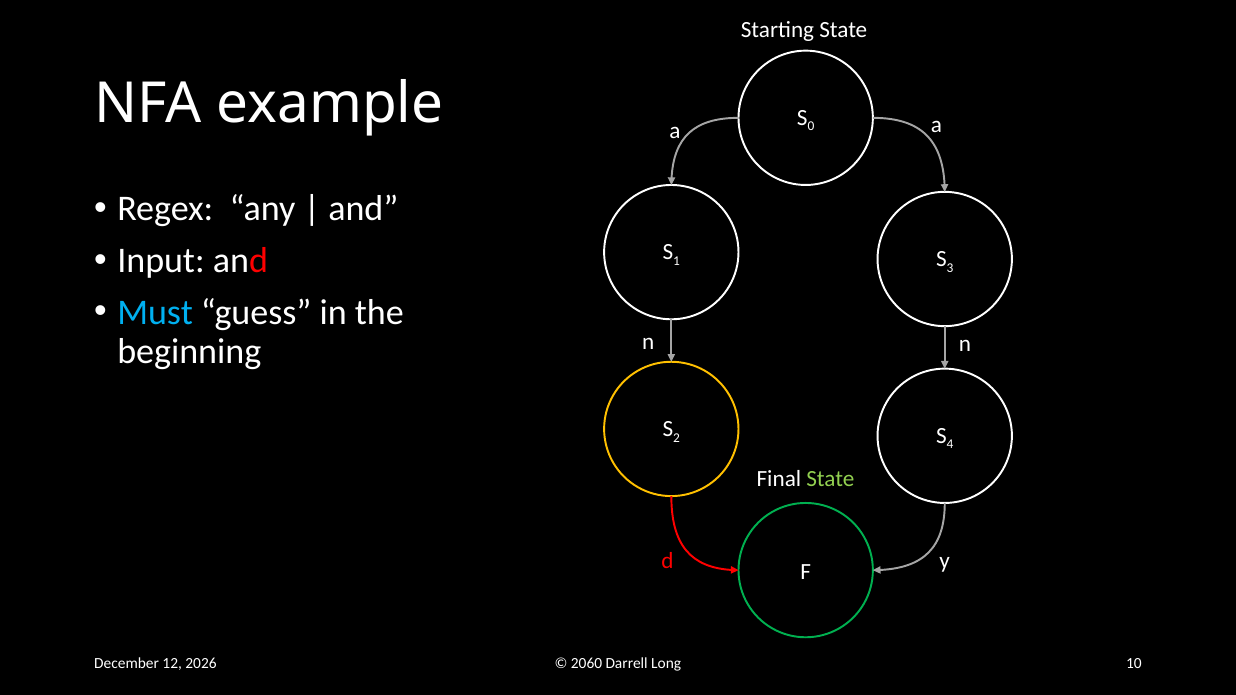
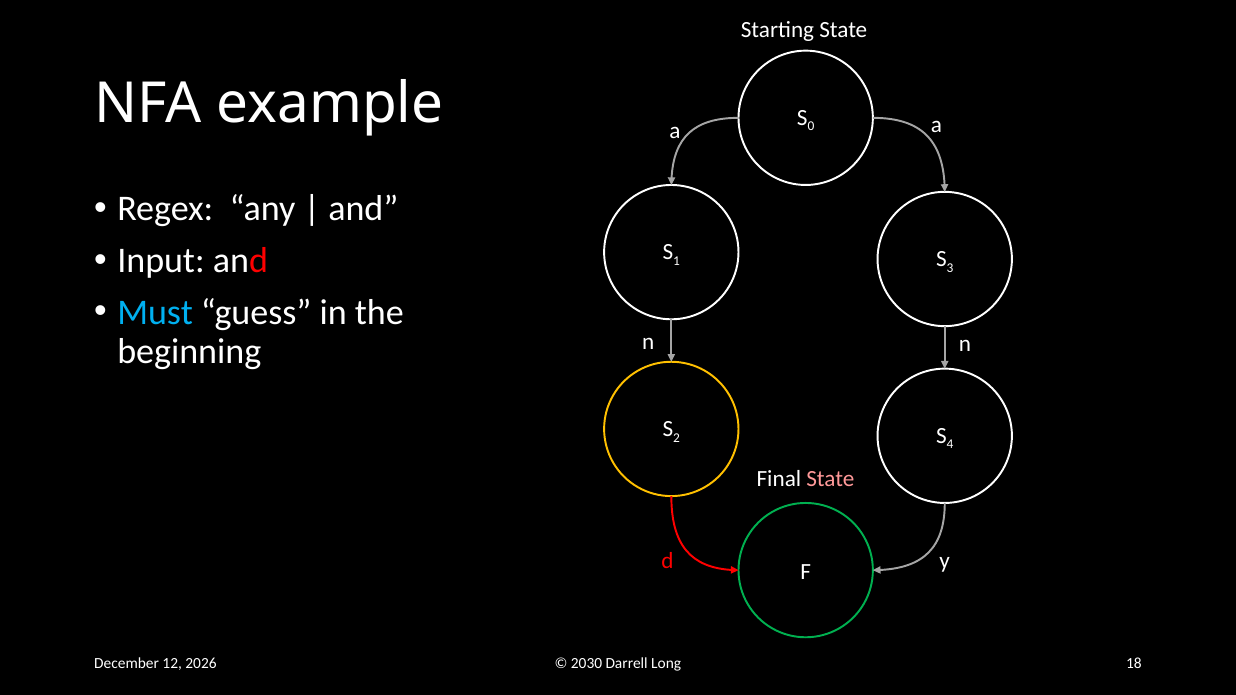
State colour: light green -> pink (830, 479)
2060: 2060 -> 2030 (587, 664)
10: 10 -> 18 (1134, 664)
